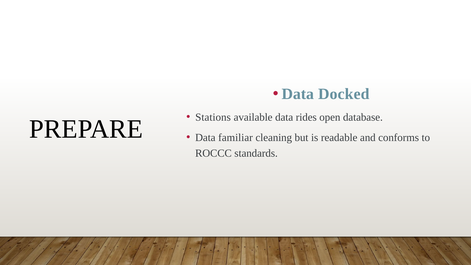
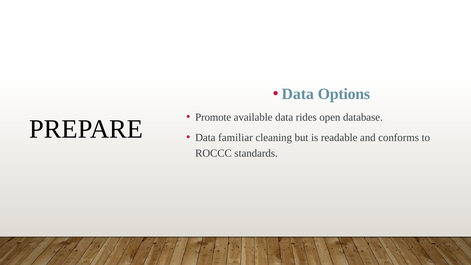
Docked: Docked -> Options (344, 94)
Stations: Stations -> Promote (213, 117)
